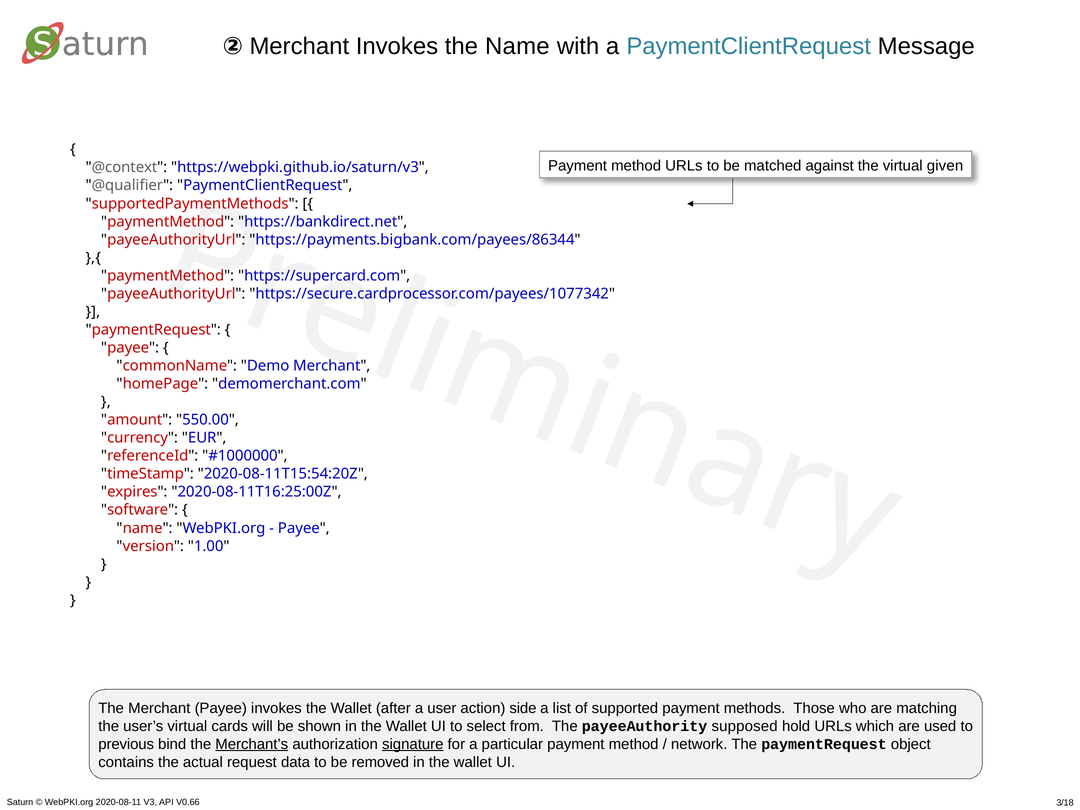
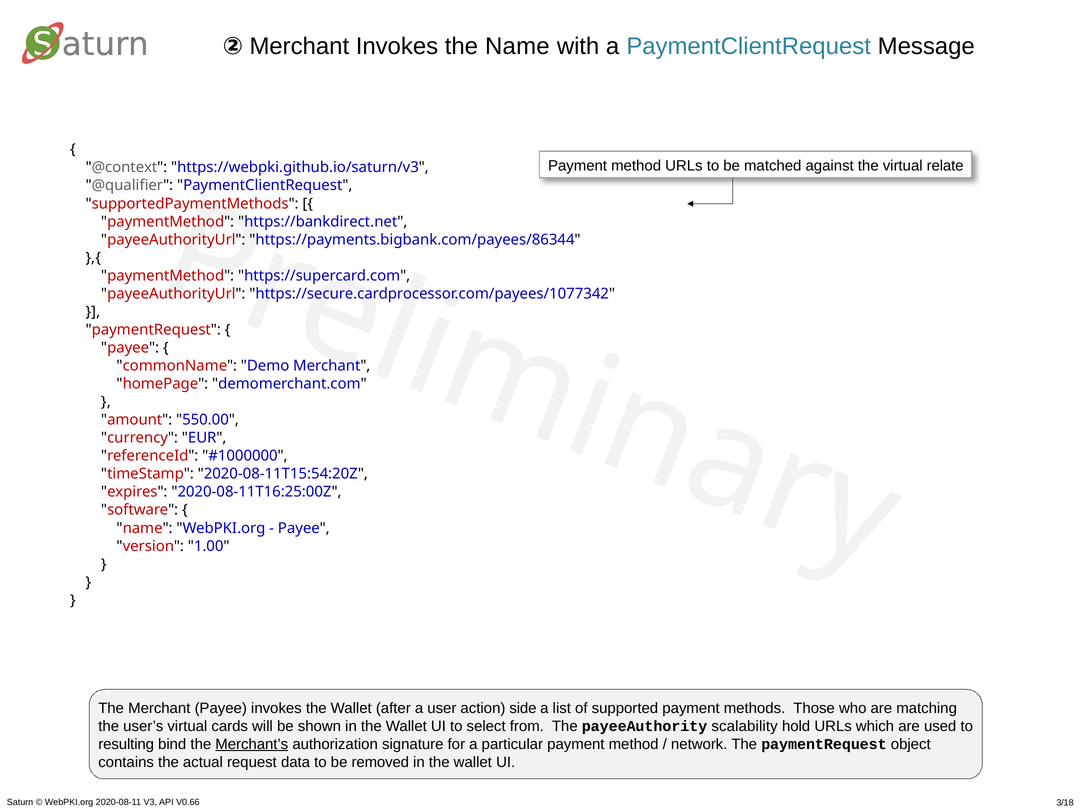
given: given -> relate (945, 166)
supposed: supposed -> scalability (745, 726)
previous: previous -> resulting (126, 744)
signature underline: present -> none (413, 744)
